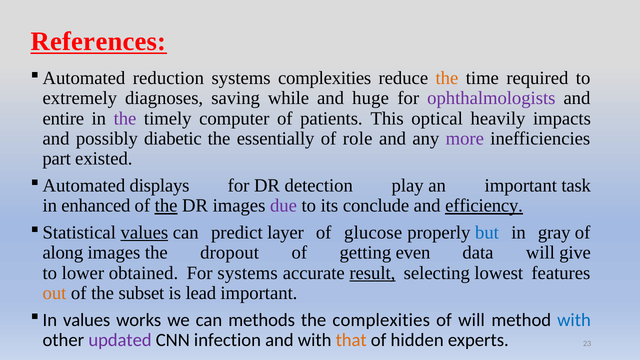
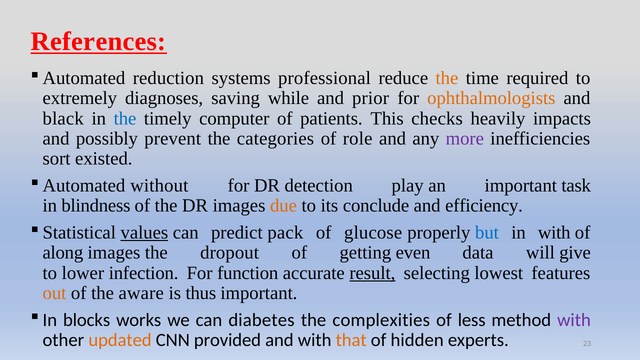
systems complexities: complexities -> professional (324, 78)
huge: huge -> prior (371, 98)
ophthalmologists colour: purple -> orange (491, 98)
entire: entire -> black (63, 118)
the colour: purple -> blue (125, 118)
optical: optical -> checks (437, 118)
diabetic: diabetic -> prevent (173, 139)
essentially: essentially -> categories (275, 139)
part: part -> sort (57, 159)
displays: displays -> without (159, 186)
enhanced: enhanced -> blindness (96, 206)
the underline: present -> none (166, 206)
due colour: purple -> orange (283, 206)
efficiency underline: present -> none (484, 206)
layer: layer -> pack (285, 233)
in gray: gray -> with (554, 233)
obtained: obtained -> infection (144, 273)
For systems: systems -> function (248, 273)
subset: subset -> aware (141, 293)
lead: lead -> thus (201, 293)
In values: values -> blocks (87, 320)
methods: methods -> diabetes (261, 320)
of will: will -> less (472, 320)
with colour: blue -> purple (574, 320)
updated colour: purple -> orange (120, 340)
infection: infection -> provided (228, 340)
